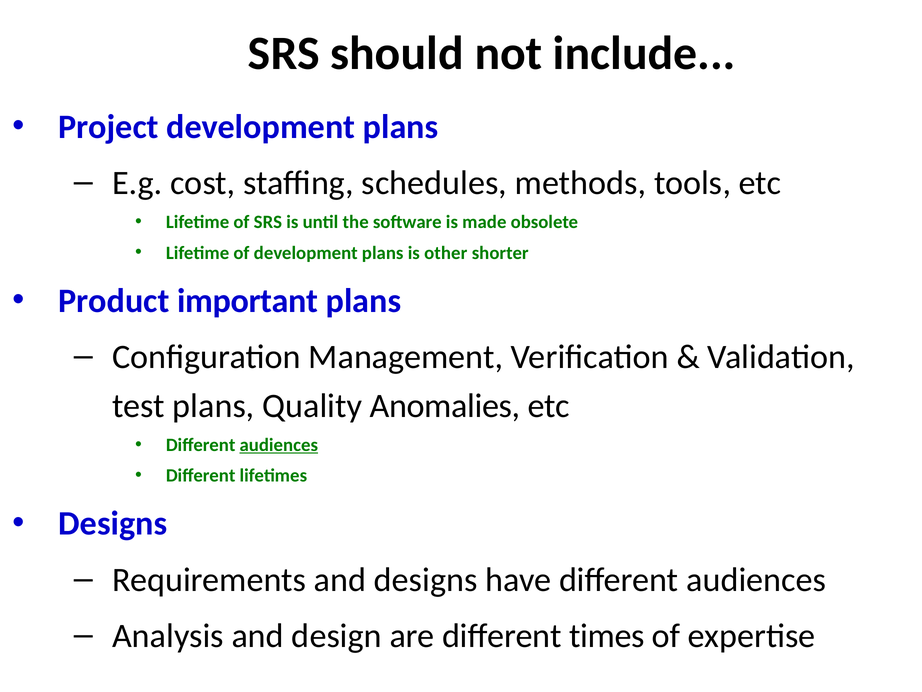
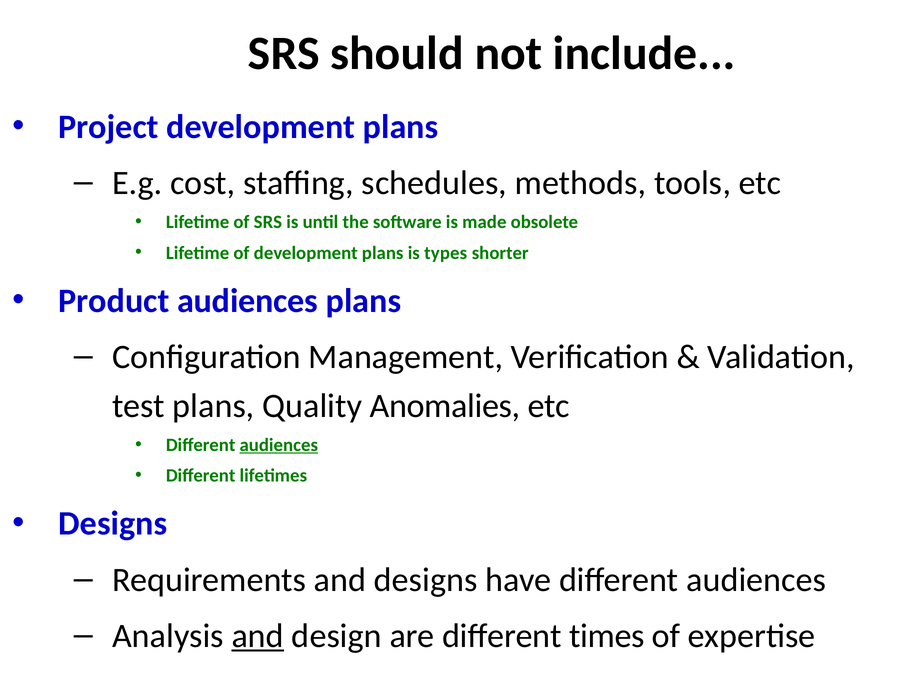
other: other -> types (446, 253)
Product important: important -> audiences (248, 301)
and underline: none -> present (258, 635)
